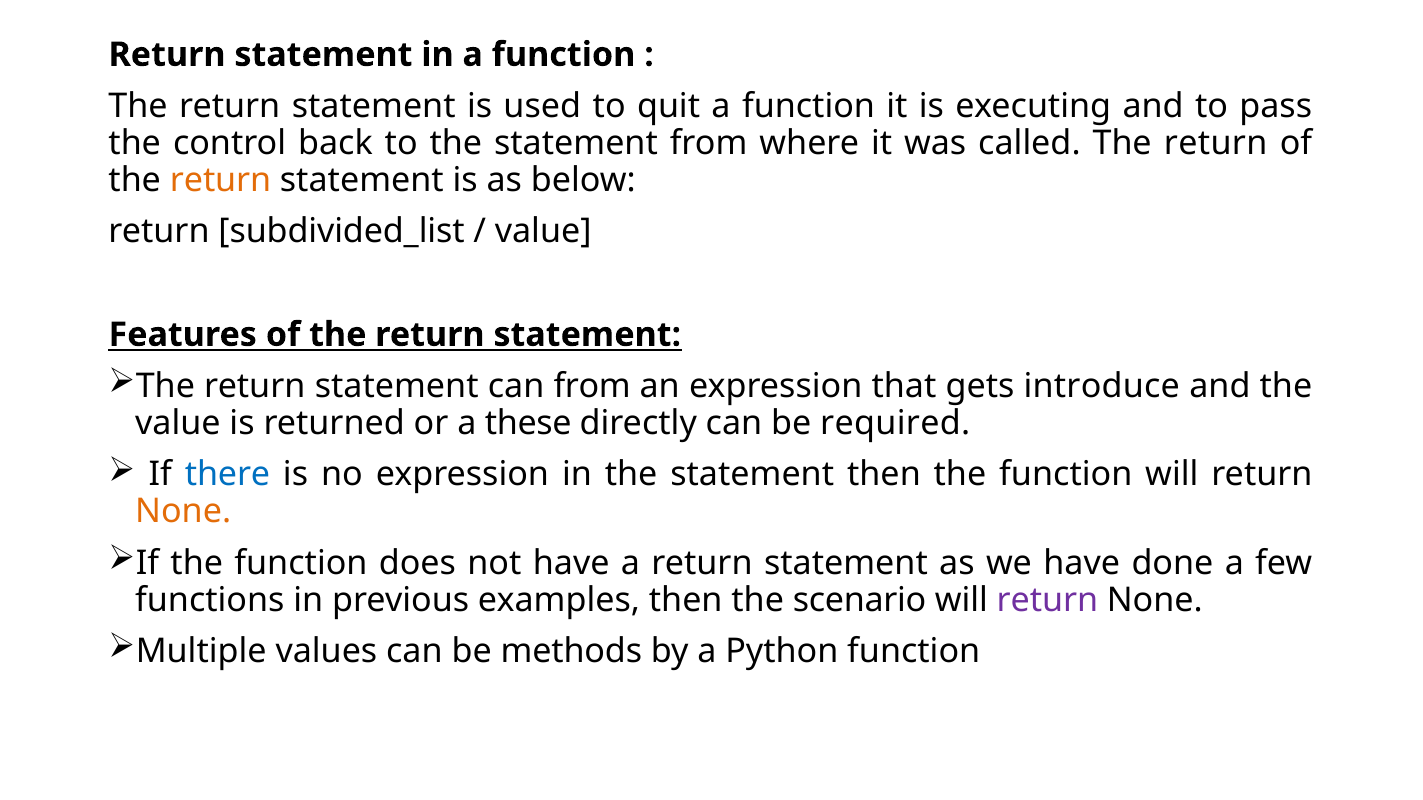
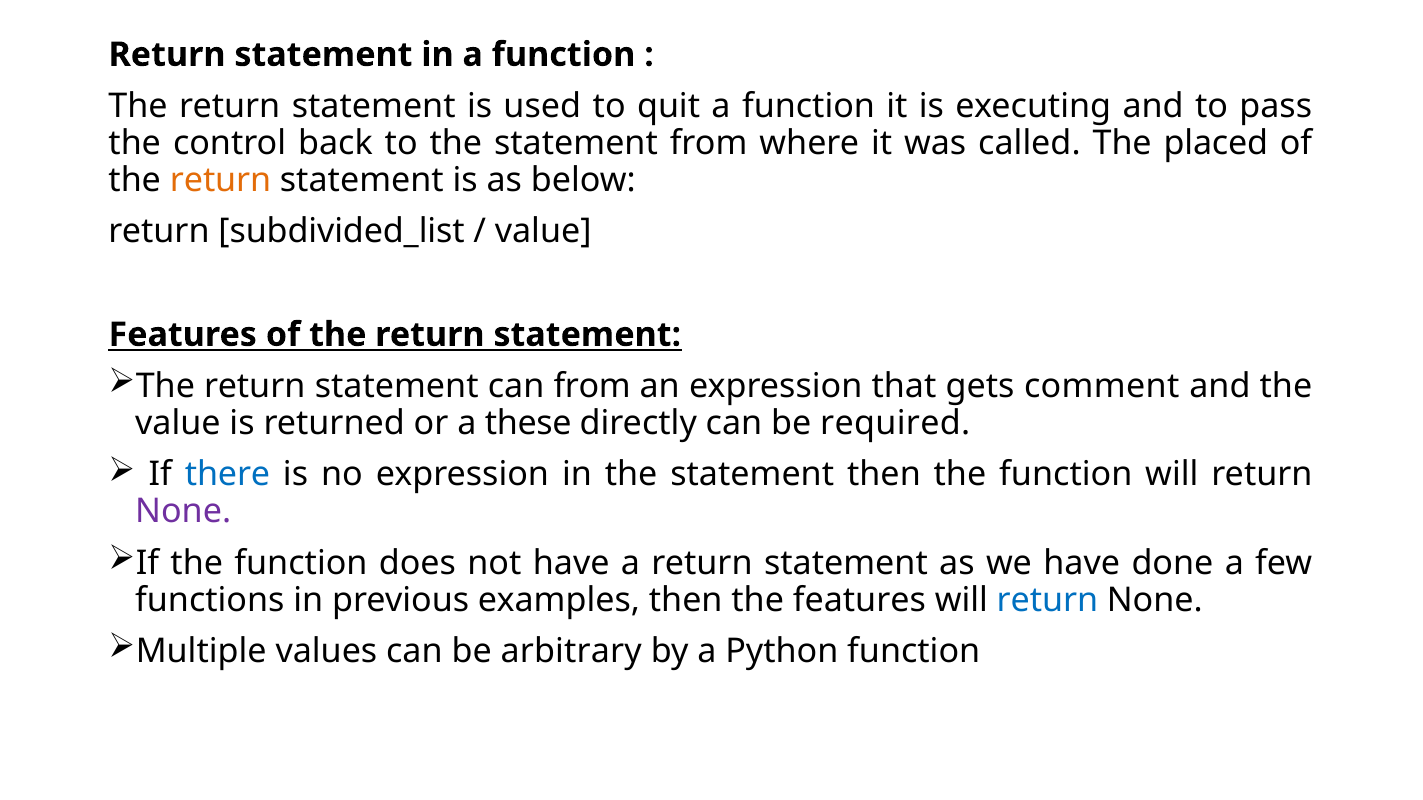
called The return: return -> placed (1216, 143)
introduce: introduce -> comment (1102, 386)
None colour: orange -> purple (183, 512)
the scenario: scenario -> features (859, 600)
return colour: purple -> blue (1047, 600)
methods: methods -> arbitrary (571, 652)
